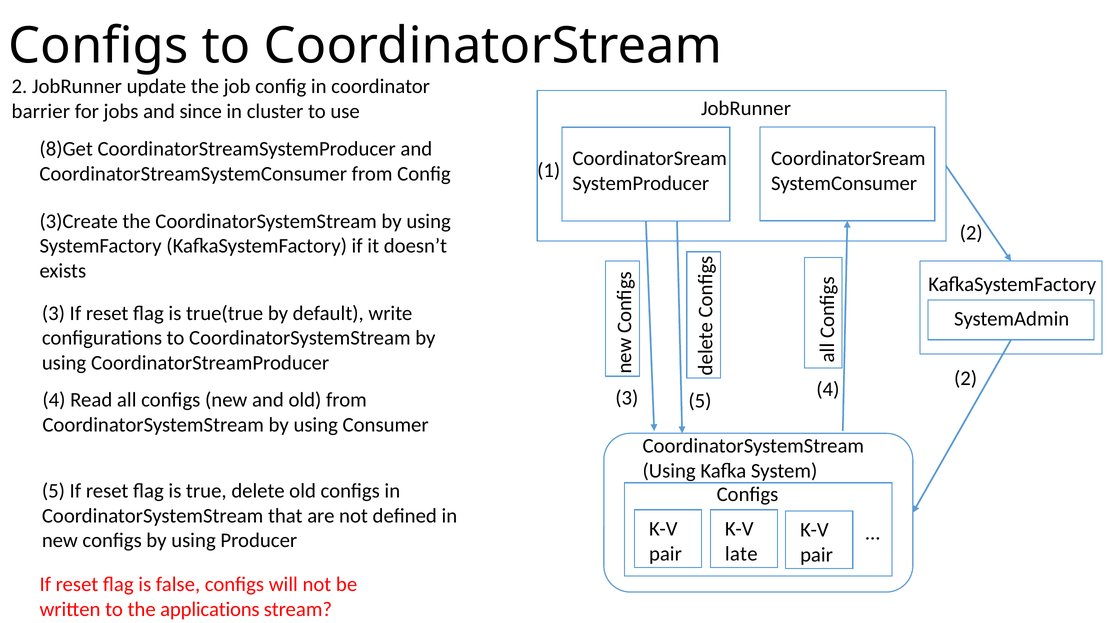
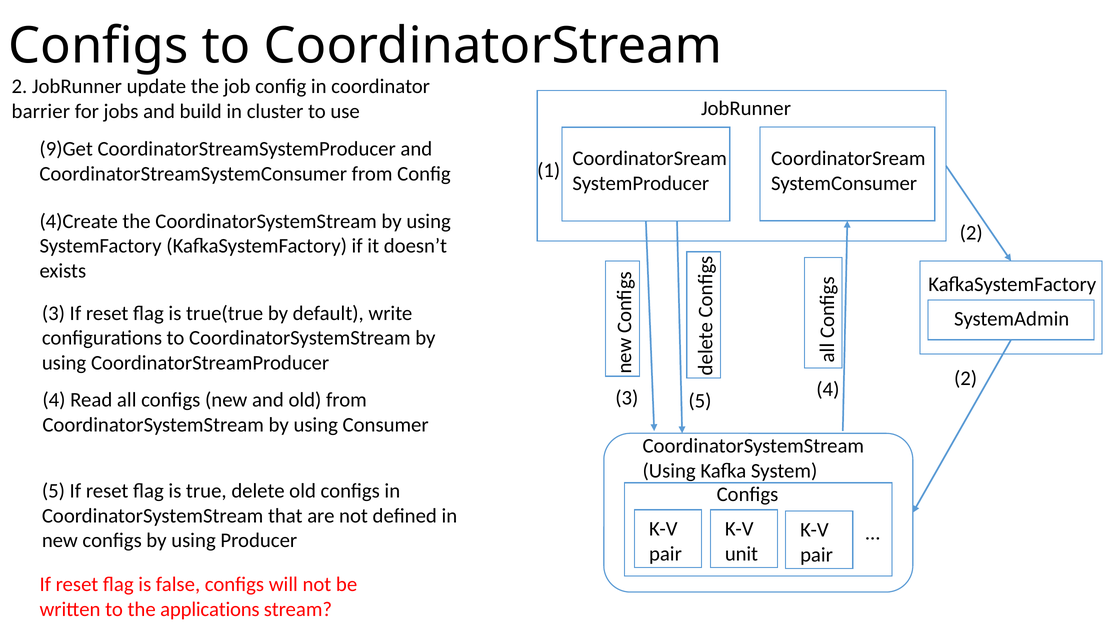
since: since -> build (201, 111)
8)Get: 8)Get -> 9)Get (66, 149)
3)Create: 3)Create -> 4)Create (79, 221)
late: late -> unit (741, 554)
